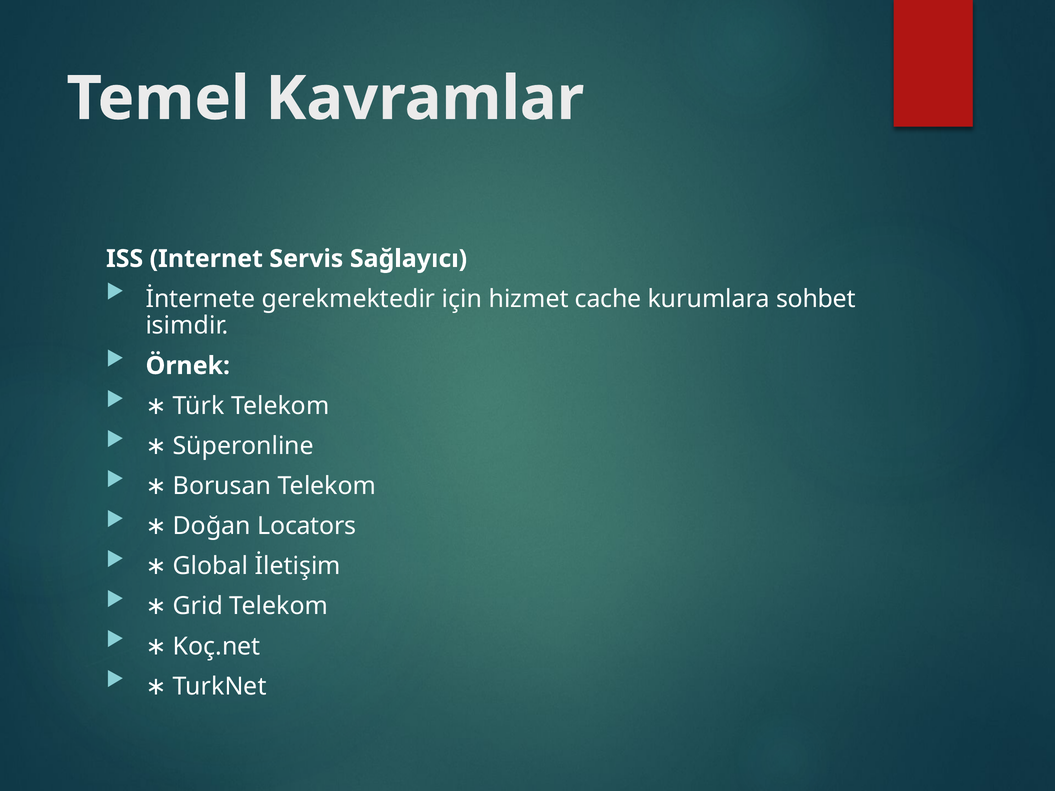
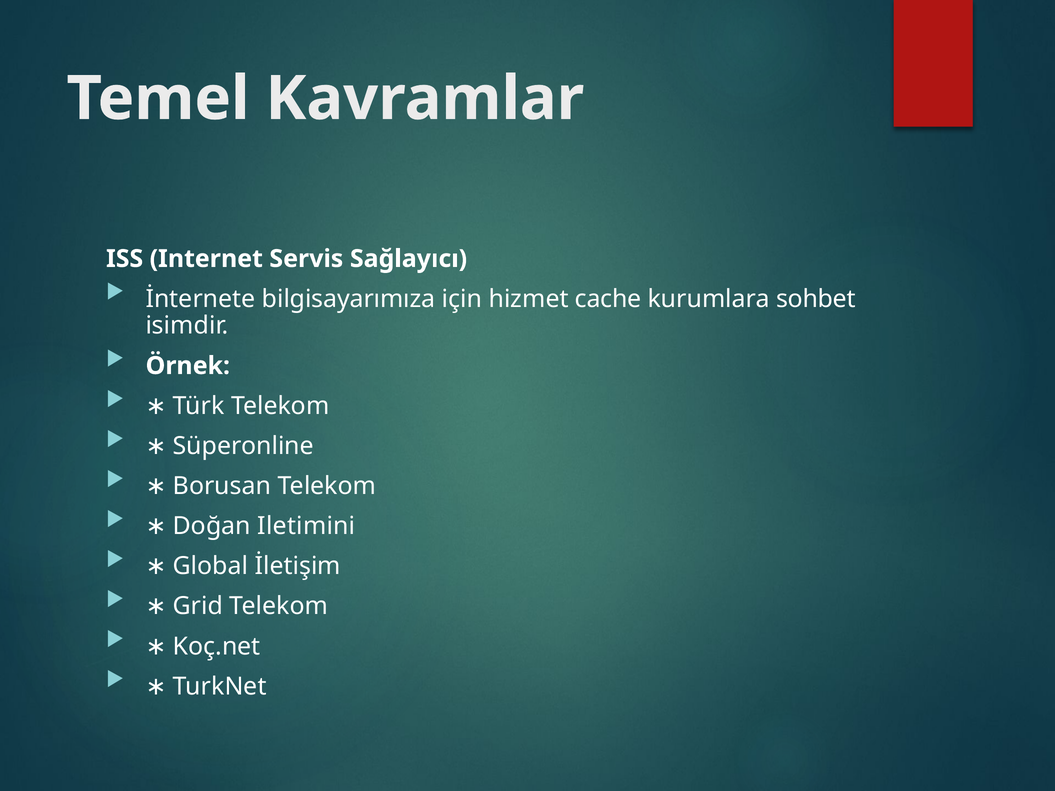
gerekmektedir: gerekmektedir -> bilgisayarımıza (349, 299)
Locators: Locators -> Iletimini (306, 526)
